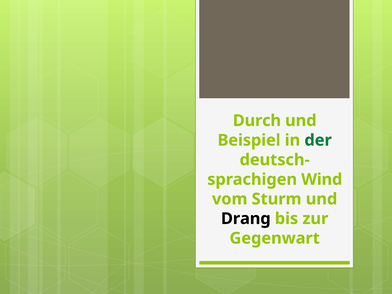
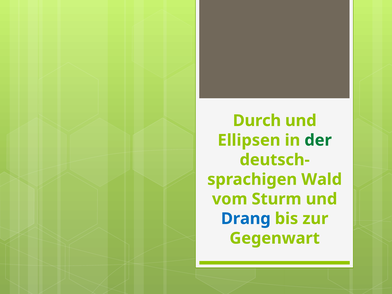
Beispiel: Beispiel -> Ellipsen (249, 140)
Wind: Wind -> Wald (322, 179)
Drang colour: black -> blue (246, 219)
